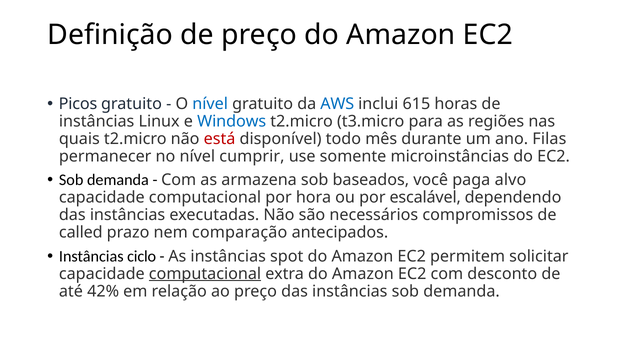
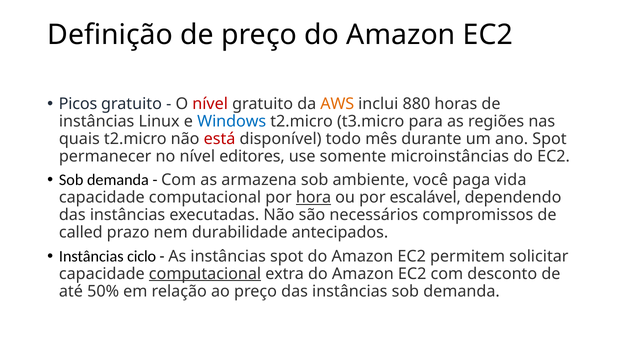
nível colour: blue -> red (210, 104)
AWS colour: blue -> orange (337, 104)
615: 615 -> 880 (416, 104)
ano Filas: Filas -> Spot (549, 139)
cumprir: cumprir -> editores (252, 156)
baseados: baseados -> ambiente (371, 180)
alvo: alvo -> vida (511, 180)
hora underline: none -> present (314, 198)
comparação: comparação -> durabilidade (240, 233)
42%: 42% -> 50% (103, 291)
